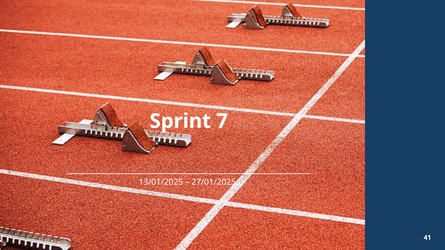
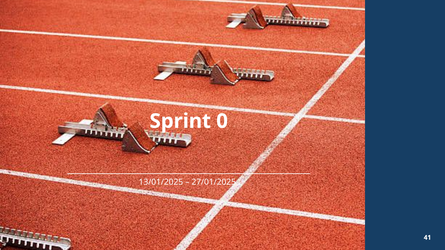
7: 7 -> 0 (222, 121)
